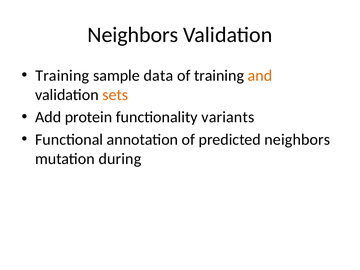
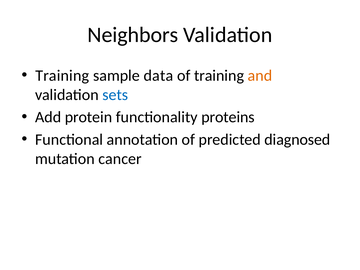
sets colour: orange -> blue (115, 95)
variants: variants -> proteins (228, 117)
predicted neighbors: neighbors -> diagnosed (297, 140)
during: during -> cancer (120, 159)
